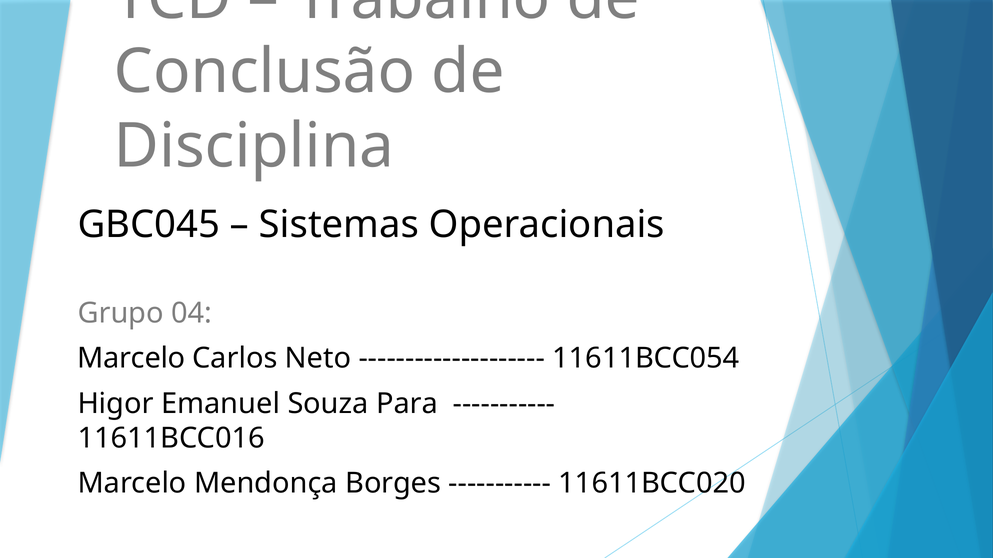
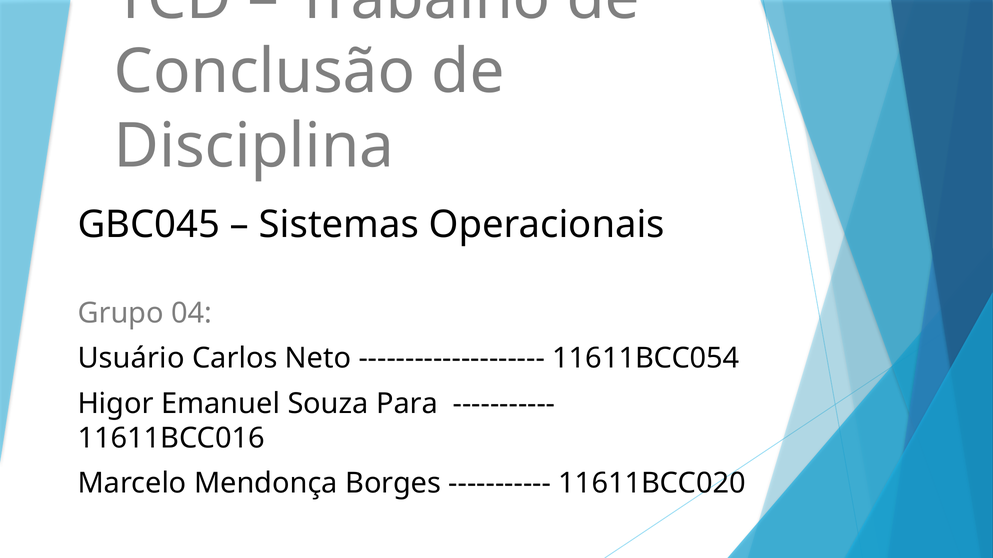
Marcelo: Marcelo -> Usuário (131, 359)
